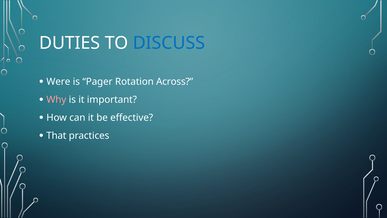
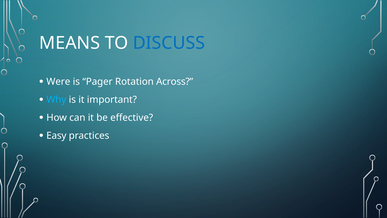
DUTIES: DUTIES -> MEANS (70, 43)
Why colour: pink -> light blue (56, 100)
That: That -> Easy (56, 136)
